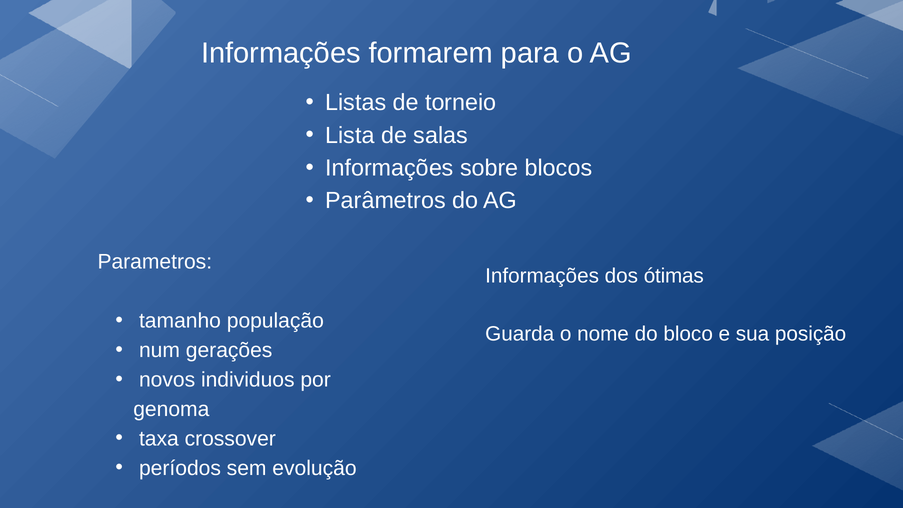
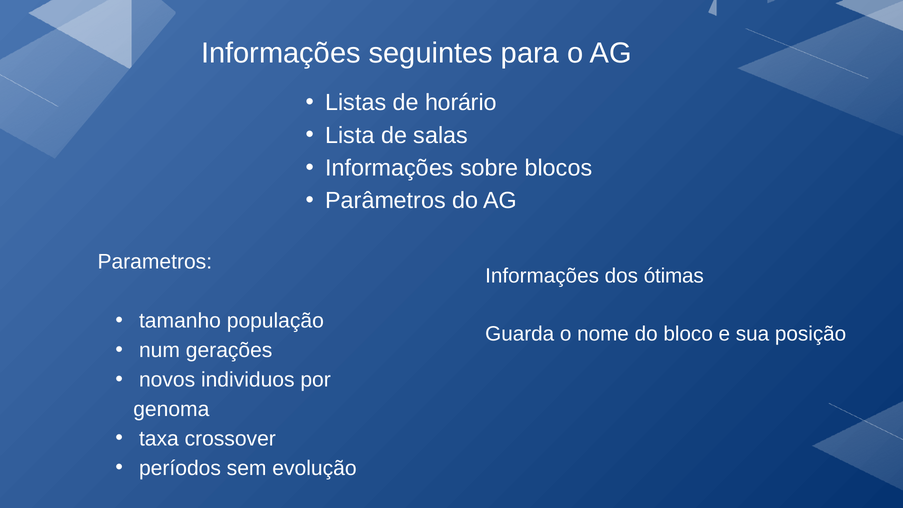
formarem: formarem -> seguintes (431, 53)
torneio: torneio -> horário (461, 103)
